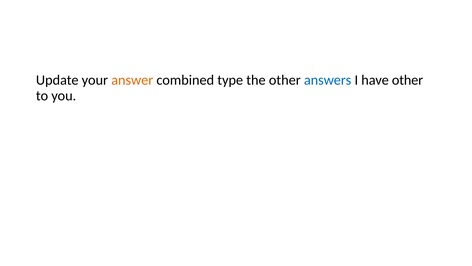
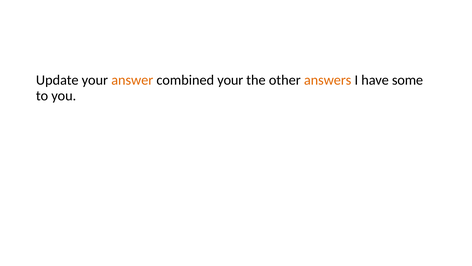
combined type: type -> your (230, 80)
answers colour: blue -> orange (328, 80)
have other: other -> some (408, 80)
